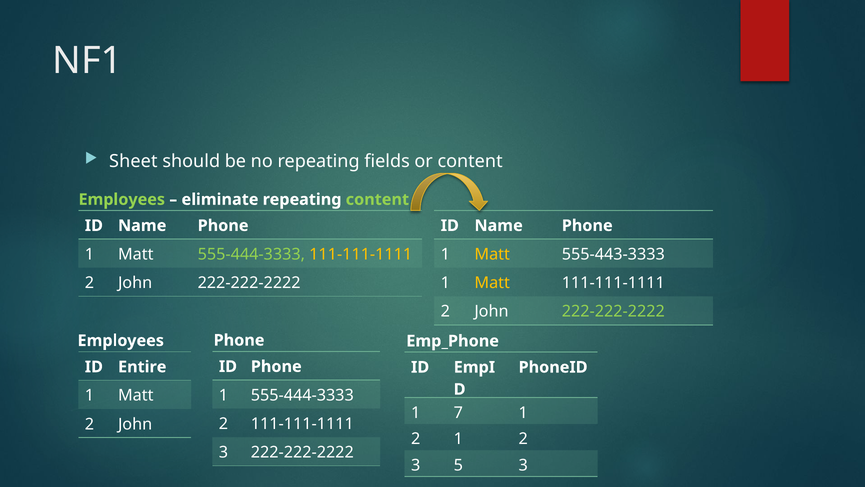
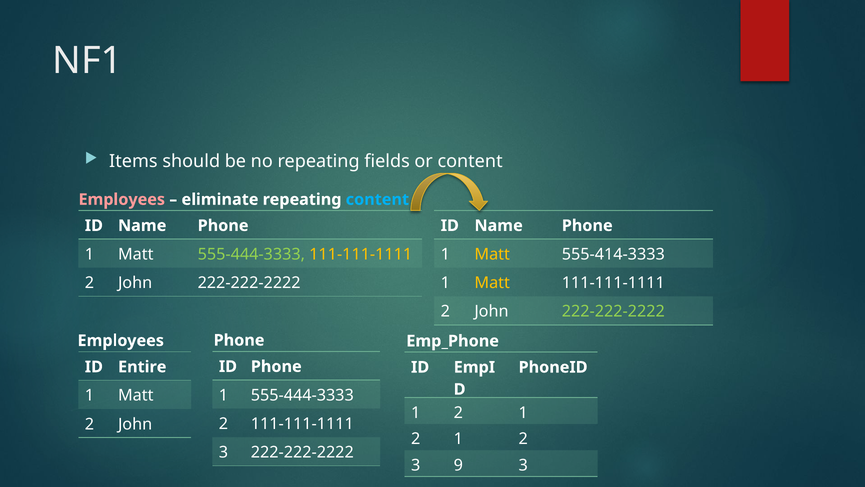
Sheet: Sheet -> Items (133, 161)
Employees colour: light green -> pink (122, 199)
content colour: light green -> light blue (377, 199)
555-443-3333: 555-443-3333 -> 555-414-3333 (613, 254)
7: 7 -> 2 (458, 412)
5: 5 -> 9 (458, 465)
